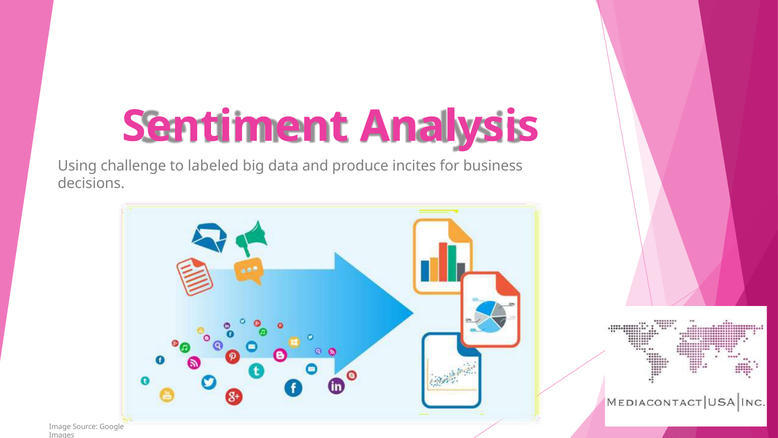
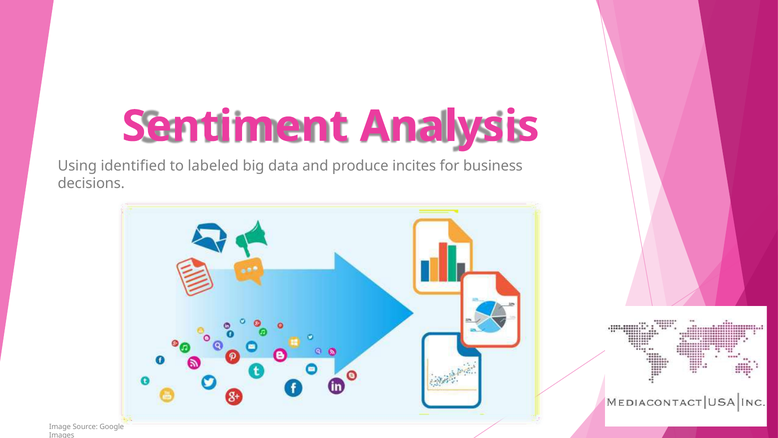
challenge: challenge -> identified (133, 166)
